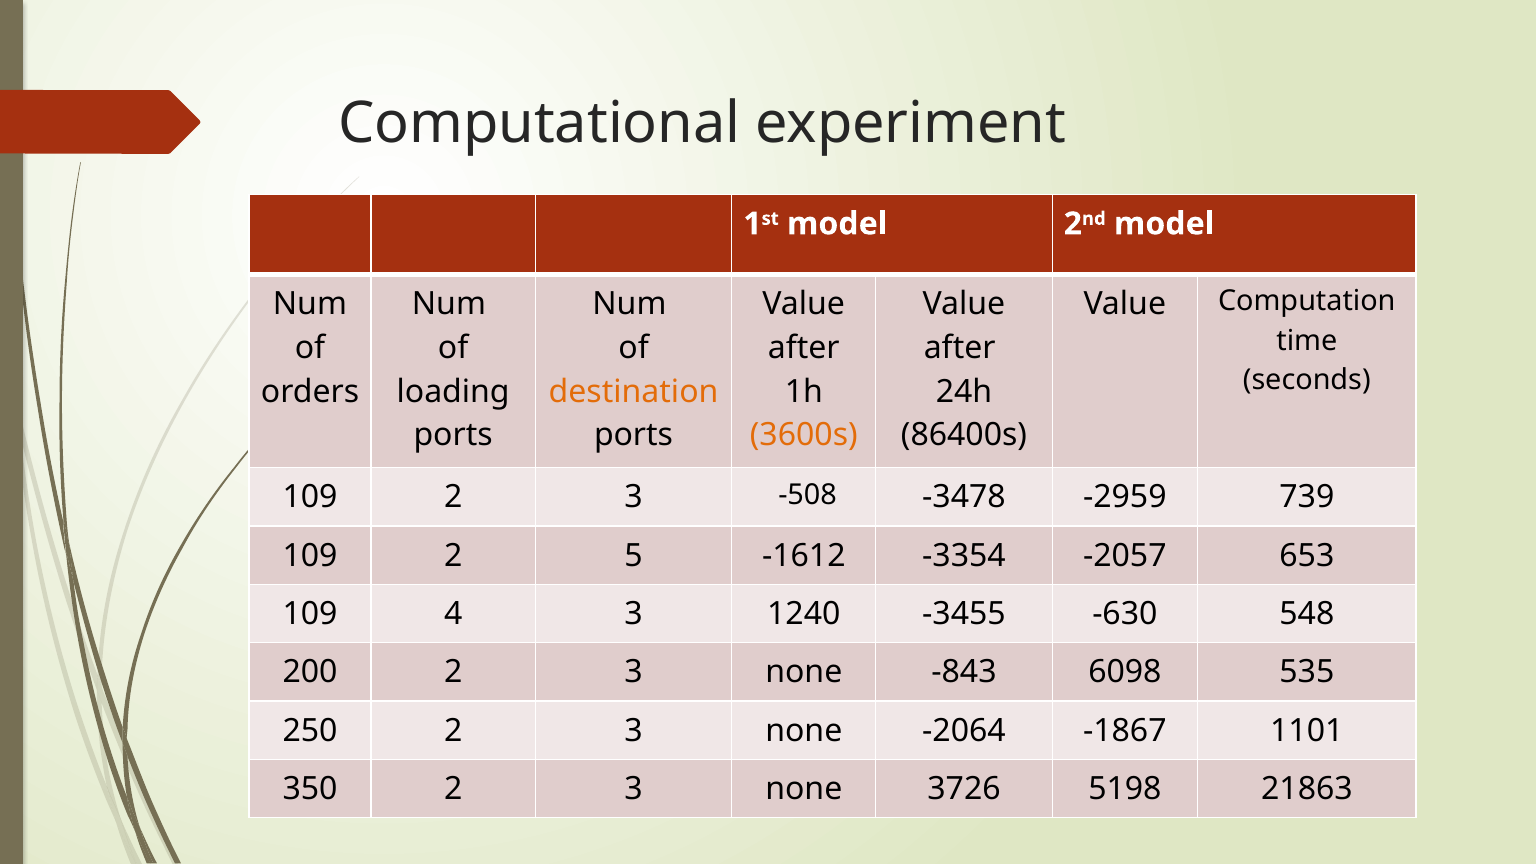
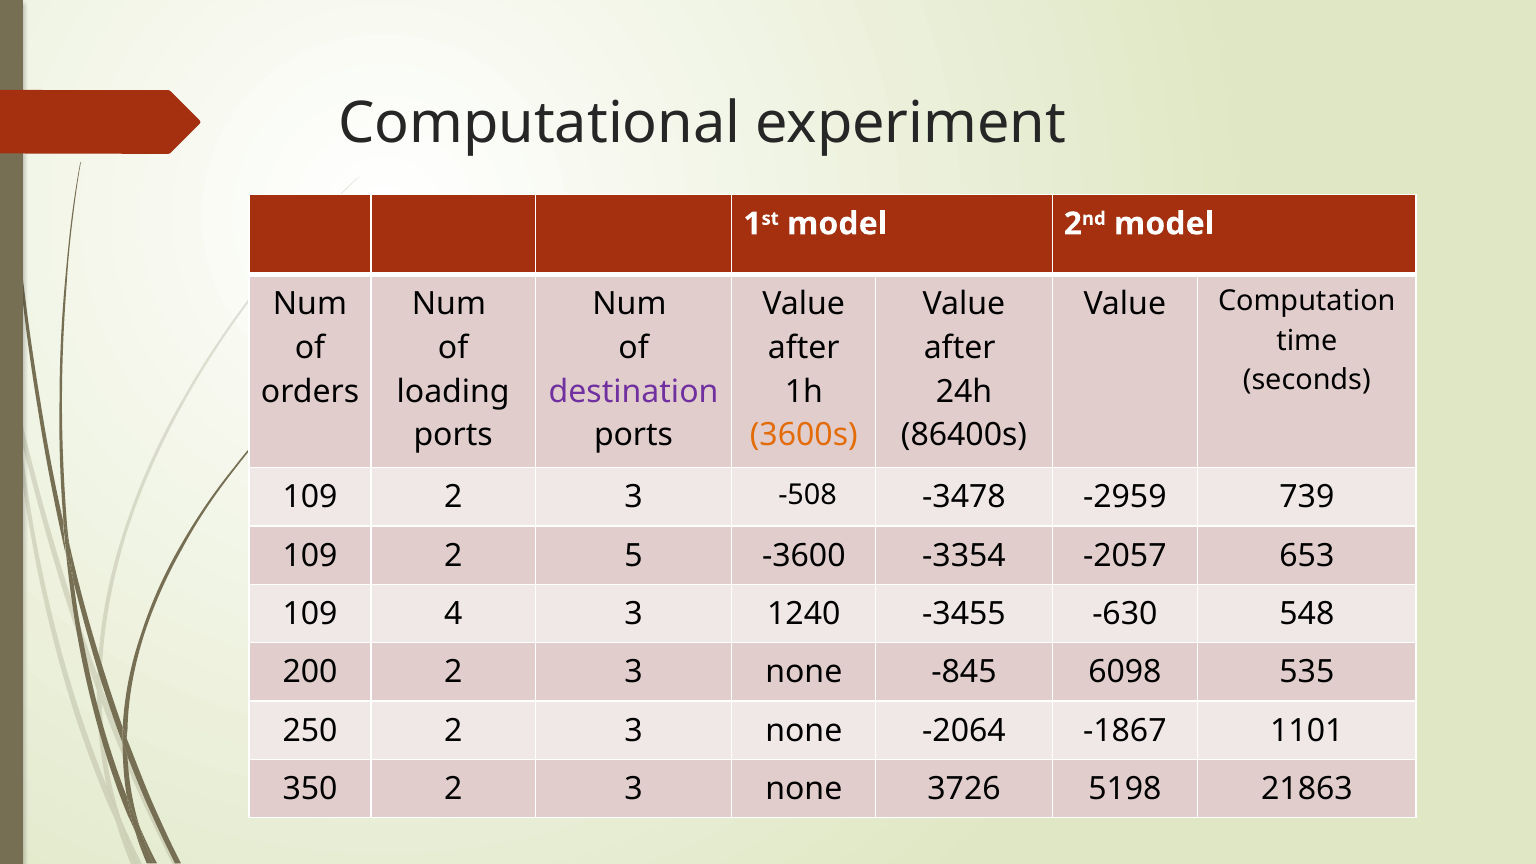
destination colour: orange -> purple (634, 392)
-1612: -1612 -> -3600 (804, 555)
-843: -843 -> -845 (964, 672)
